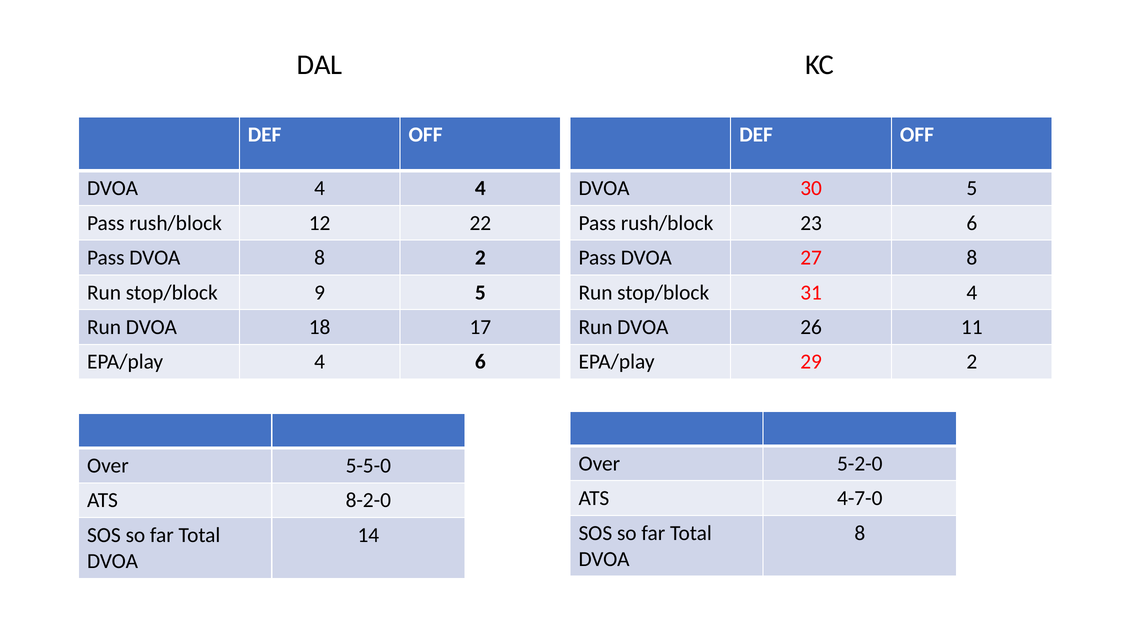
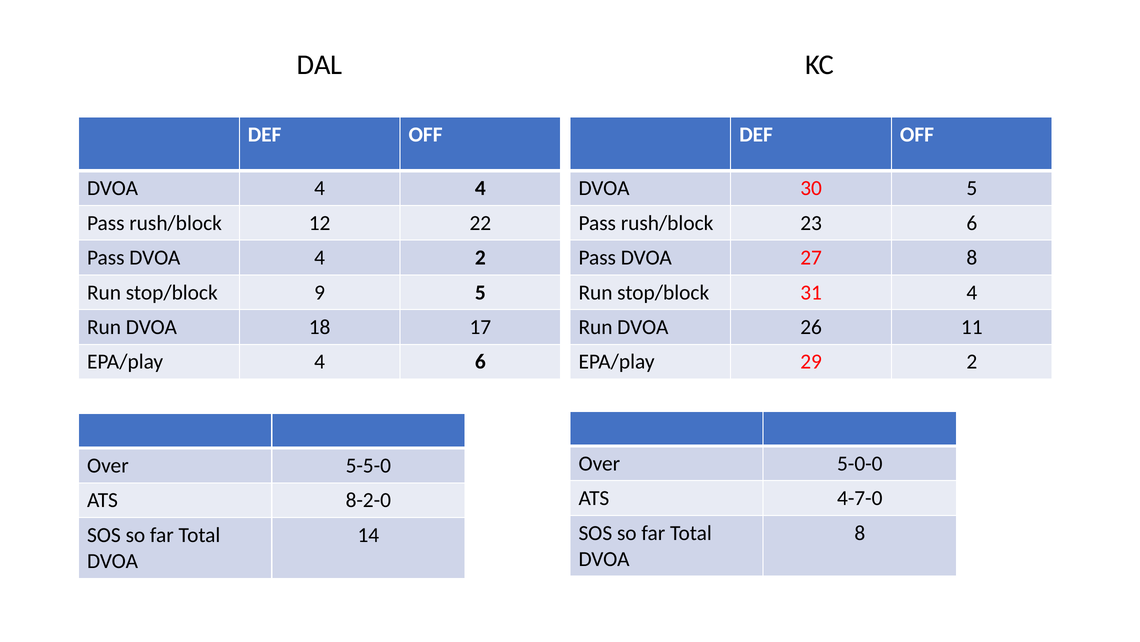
Pass DVOA 8: 8 -> 4 (320, 257)
5-2-0: 5-2-0 -> 5-0-0 (860, 463)
